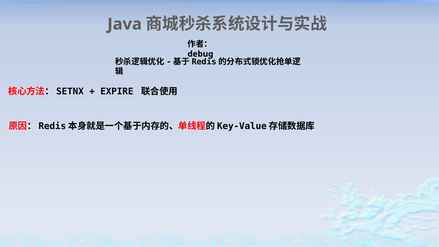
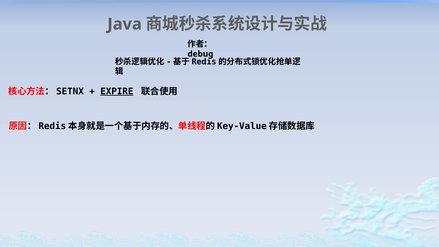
EXPIRE underline: none -> present (117, 91)
